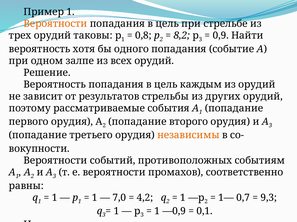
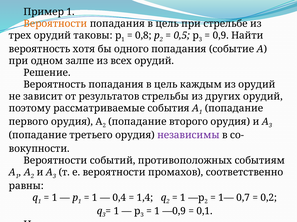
8,2: 8,2 -> 0,5 (182, 36)
независимы colour: orange -> purple (188, 136)
7,0: 7,0 -> 0,4 (119, 198)
4,2: 4,2 -> 1,4 (145, 198)
9,3: 9,3 -> 0,2 (269, 198)
